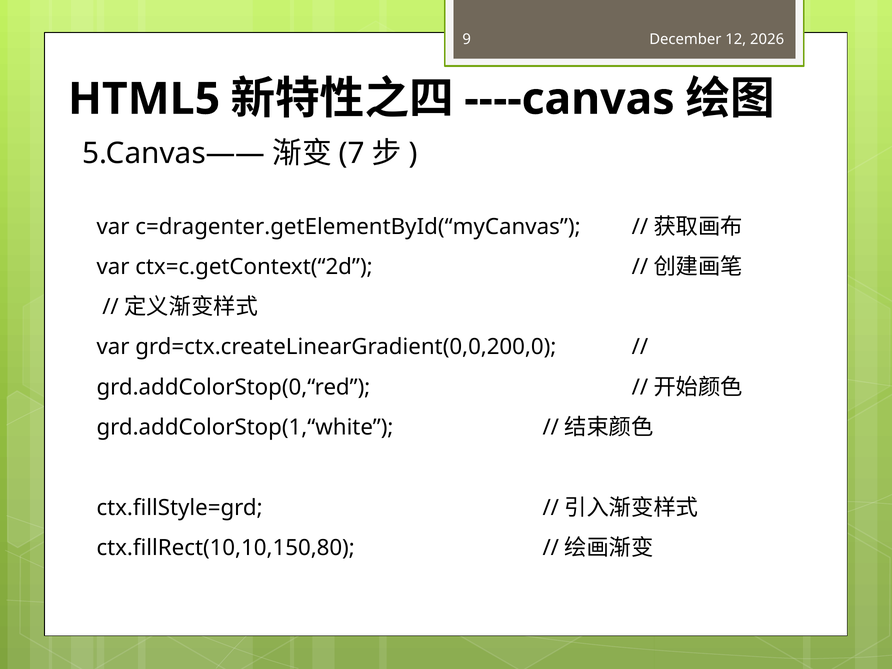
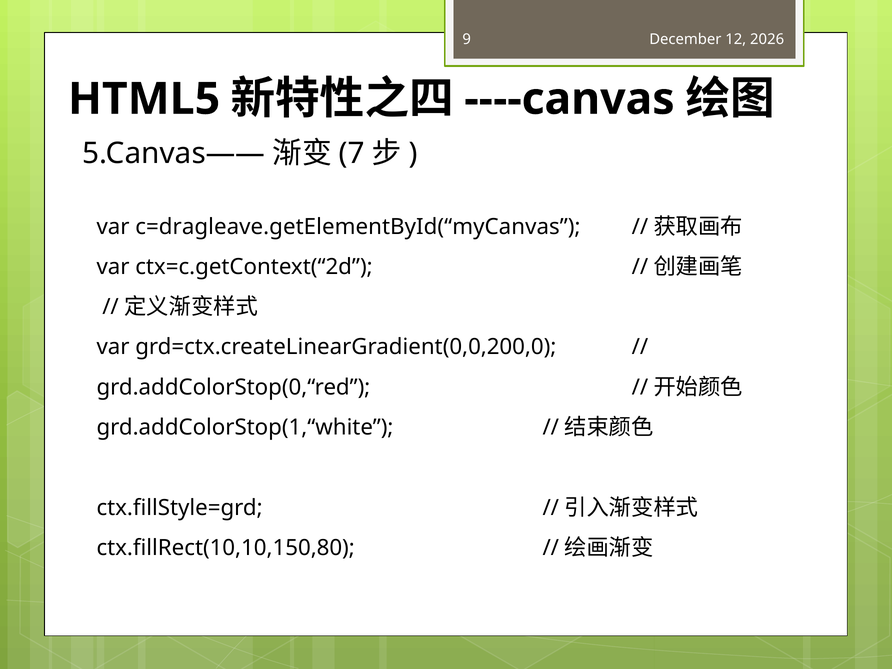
c=dragenter.getElementById(“myCanvas: c=dragenter.getElementById(“myCanvas -> c=dragleave.getElementById(“myCanvas (358, 227)
